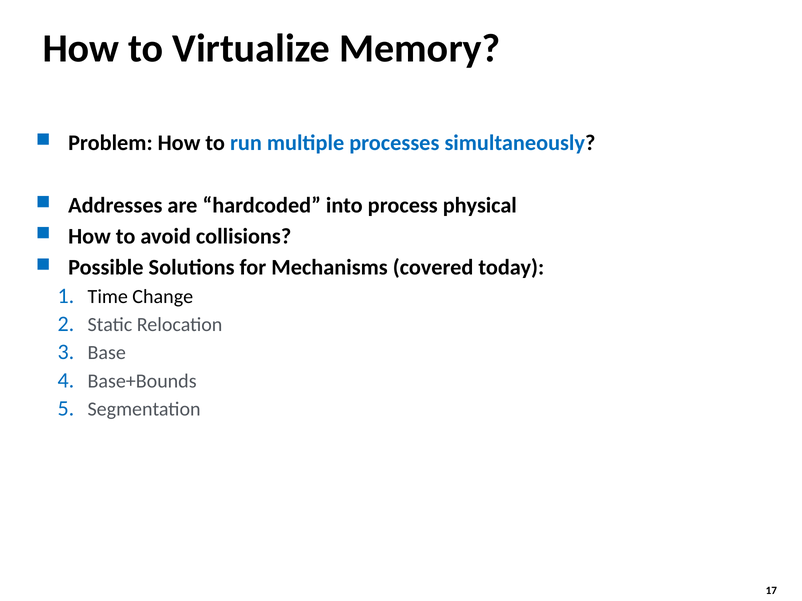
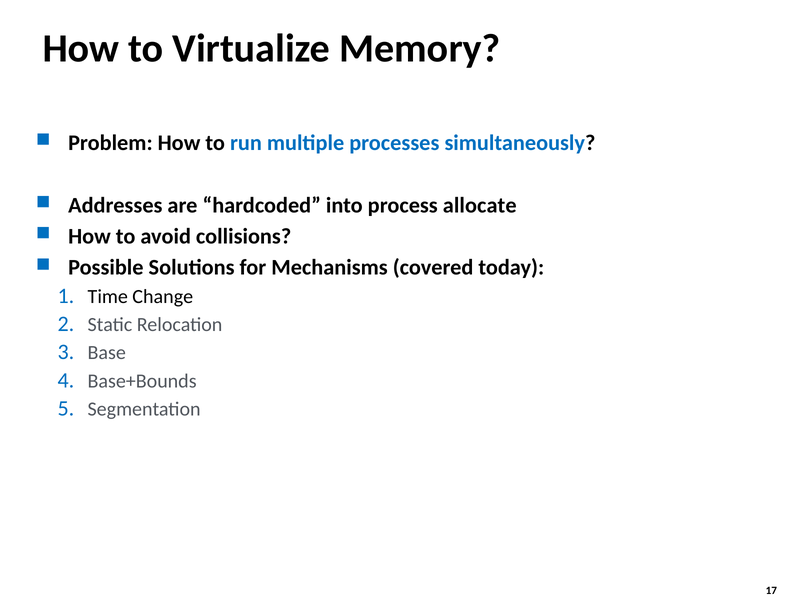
physical: physical -> allocate (480, 205)
